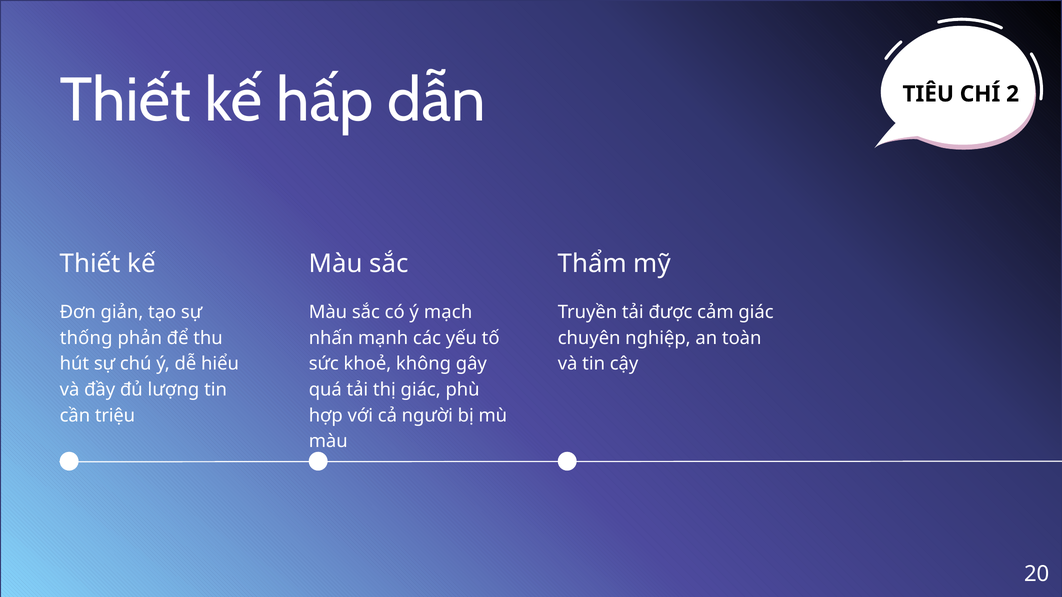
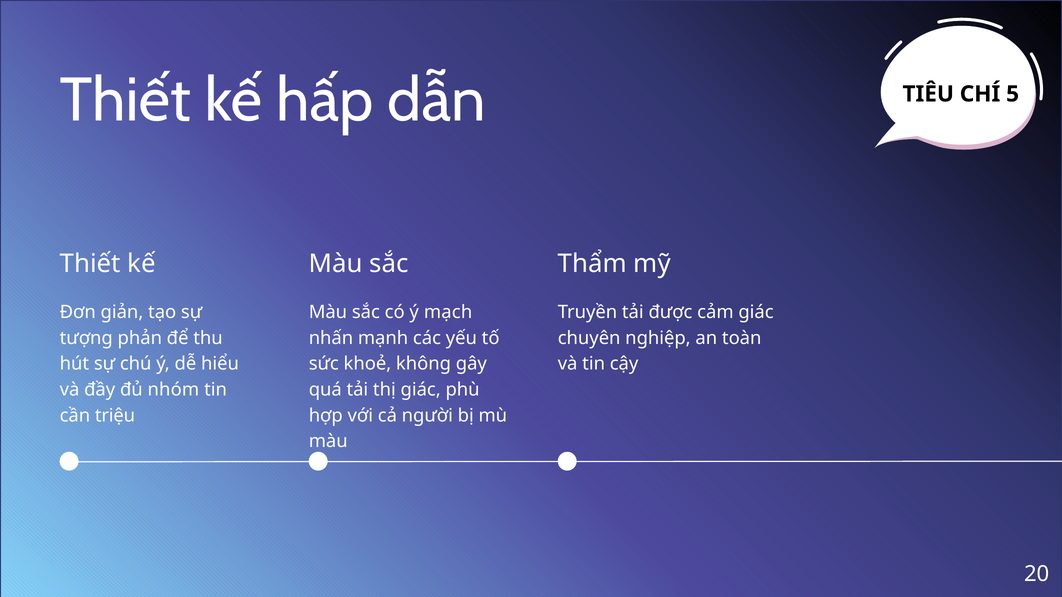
2: 2 -> 5 (1013, 94)
thống: thống -> tượng (86, 338)
lượng: lượng -> nhóm (173, 390)
